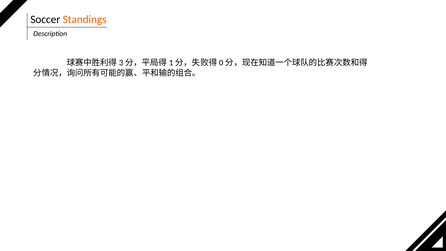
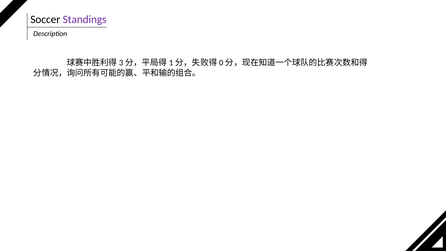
Standings colour: orange -> purple (85, 19)
